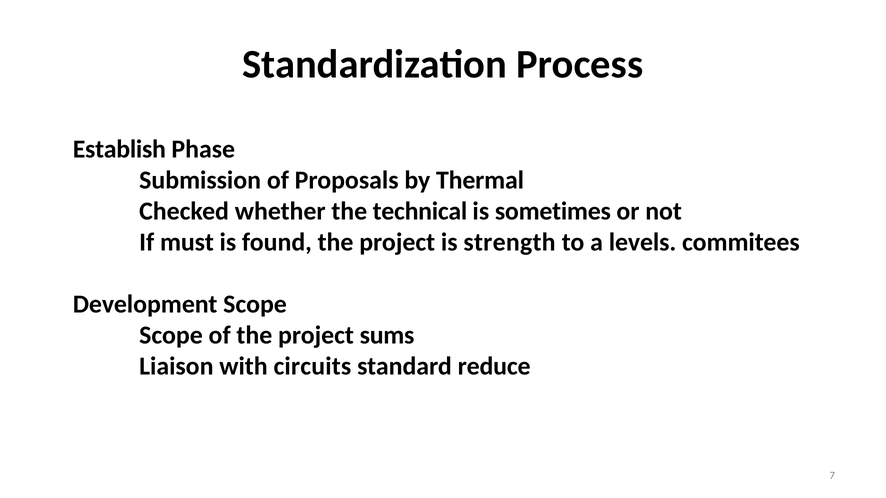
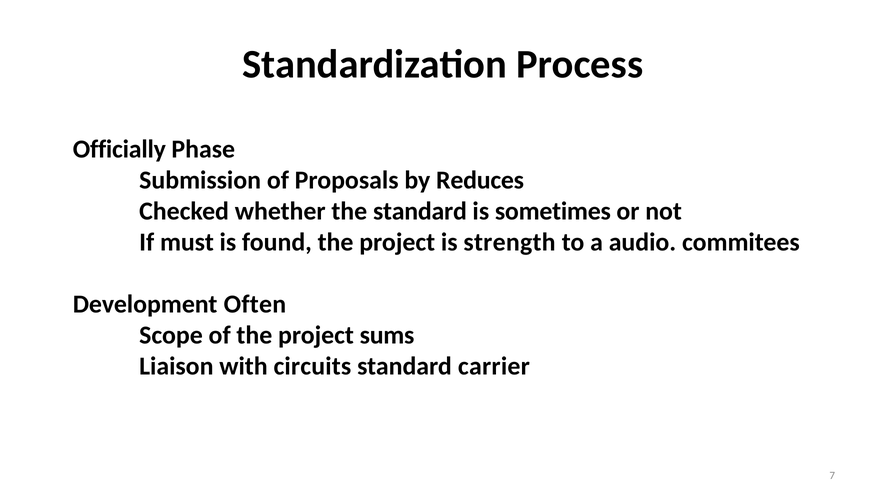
Establish: Establish -> Officially (119, 149)
Thermal: Thermal -> Reduces (480, 180)
the technical: technical -> standard (420, 211)
levels: levels -> audio (643, 242)
Development Scope: Scope -> Often (255, 305)
reduce: reduce -> carrier (494, 367)
